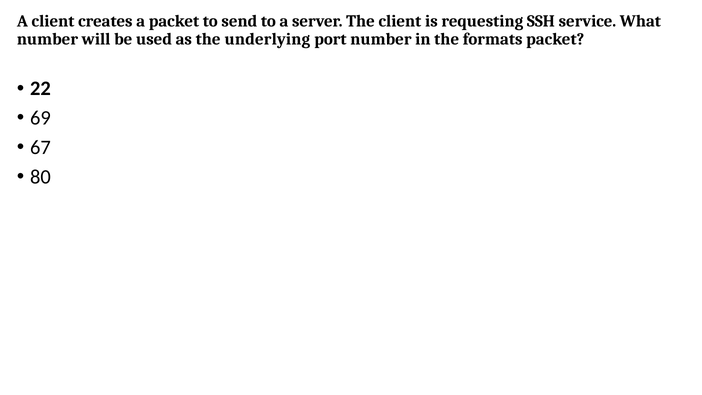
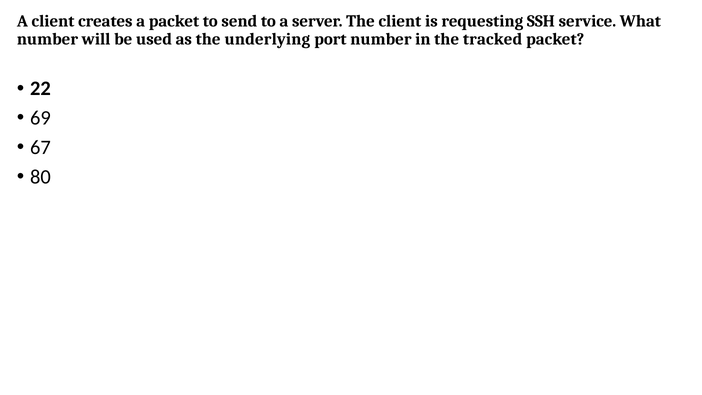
formats: formats -> tracked (493, 39)
